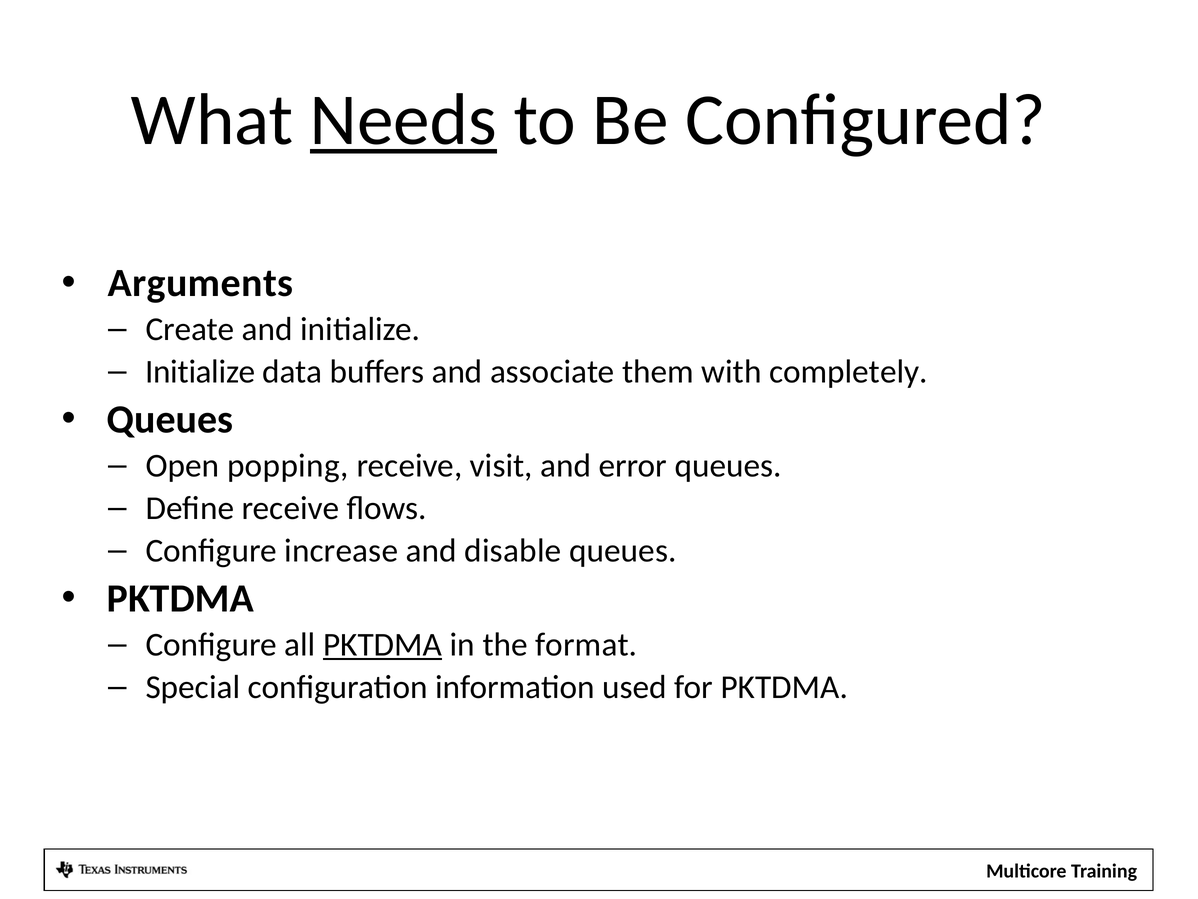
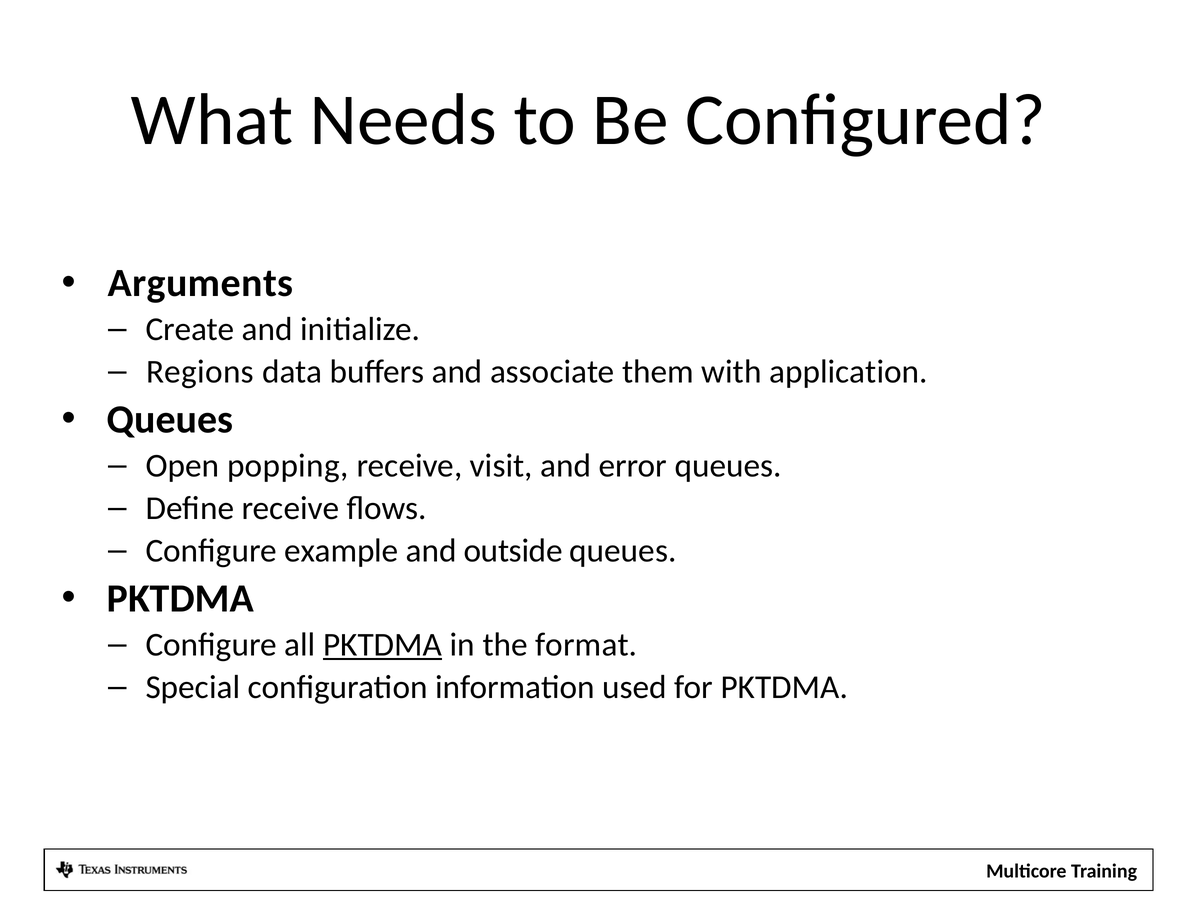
Needs underline: present -> none (403, 120)
Initialize: Initialize -> Regions (200, 372)
completely: completely -> application (848, 372)
increase: increase -> example (341, 551)
disable: disable -> outside (513, 551)
